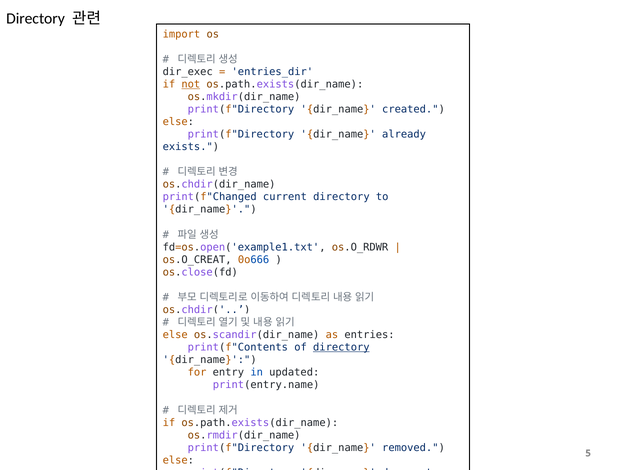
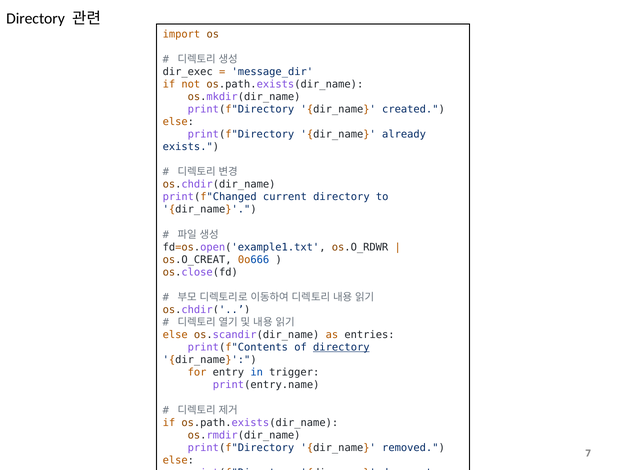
entries_dir: entries_dir -> message_dir (272, 72)
not underline: present -> none (191, 84)
updated: updated -> trigger (294, 372)
5: 5 -> 7 (588, 453)
